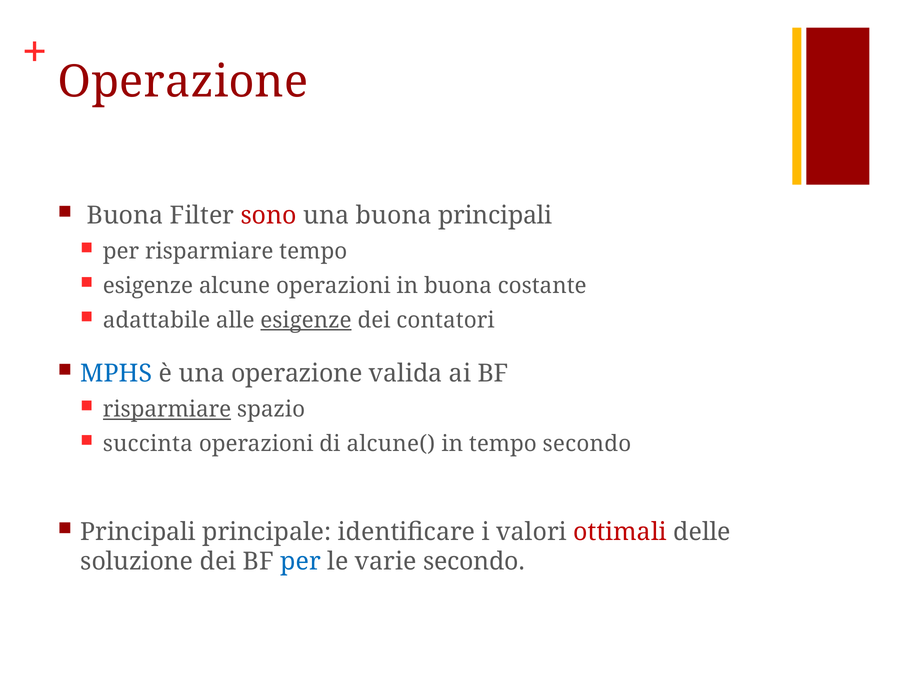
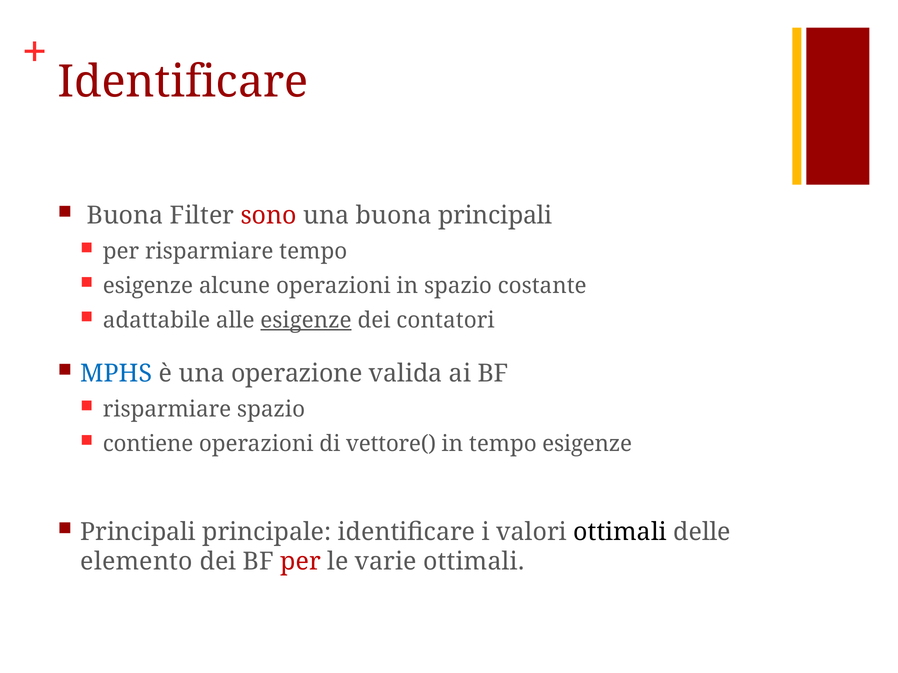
Operazione: Operazione -> Identificare (183, 82)
in buona: buona -> spazio (458, 286)
risparmiare underline: present -> none (167, 410)
succinta: succinta -> contiene (148, 444)
alcune(: alcune( -> vettore( (391, 444)
tempo secondo: secondo -> esigenze (587, 444)
ottimali colour: red -> black (620, 532)
soluzione: soluzione -> elemento (137, 562)
per colour: blue -> red (301, 562)
varie secondo: secondo -> ottimali (474, 562)
